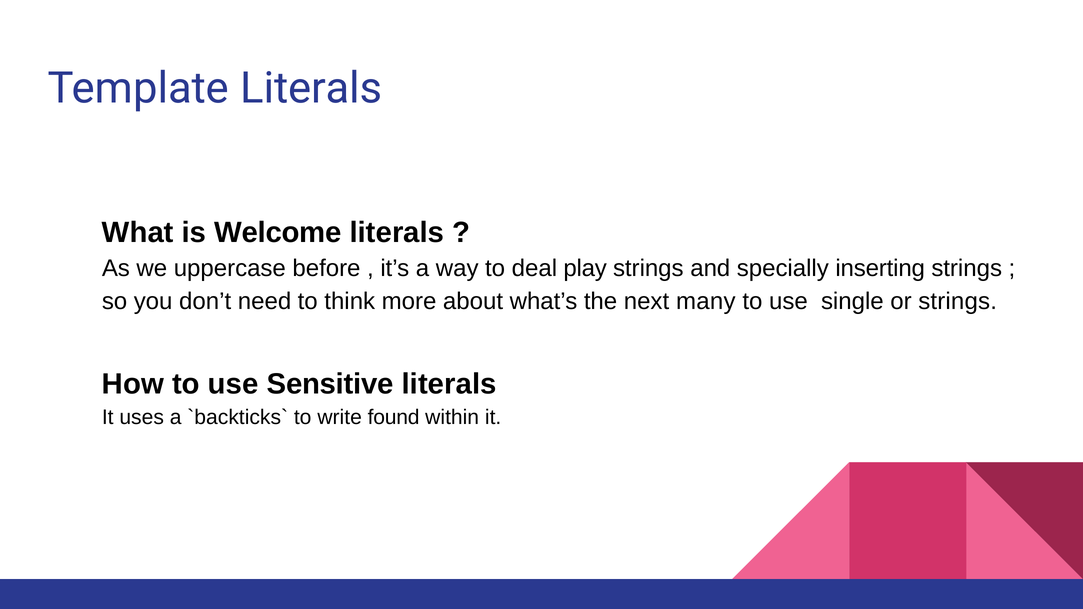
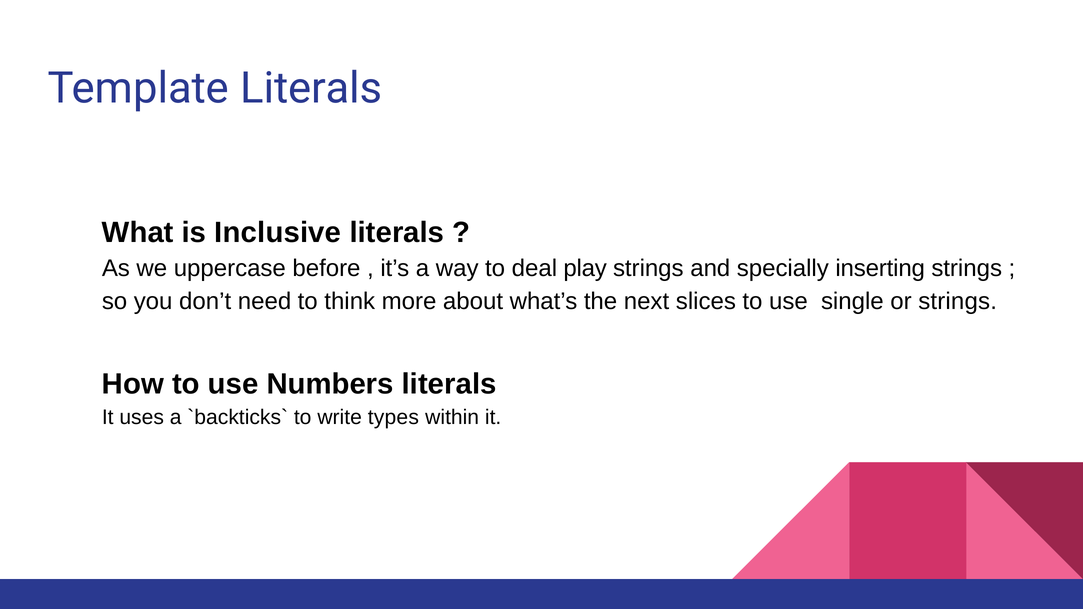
Welcome: Welcome -> Inclusive (278, 232)
many: many -> slices (706, 302)
Sensitive: Sensitive -> Numbers (330, 384)
found: found -> types (393, 418)
